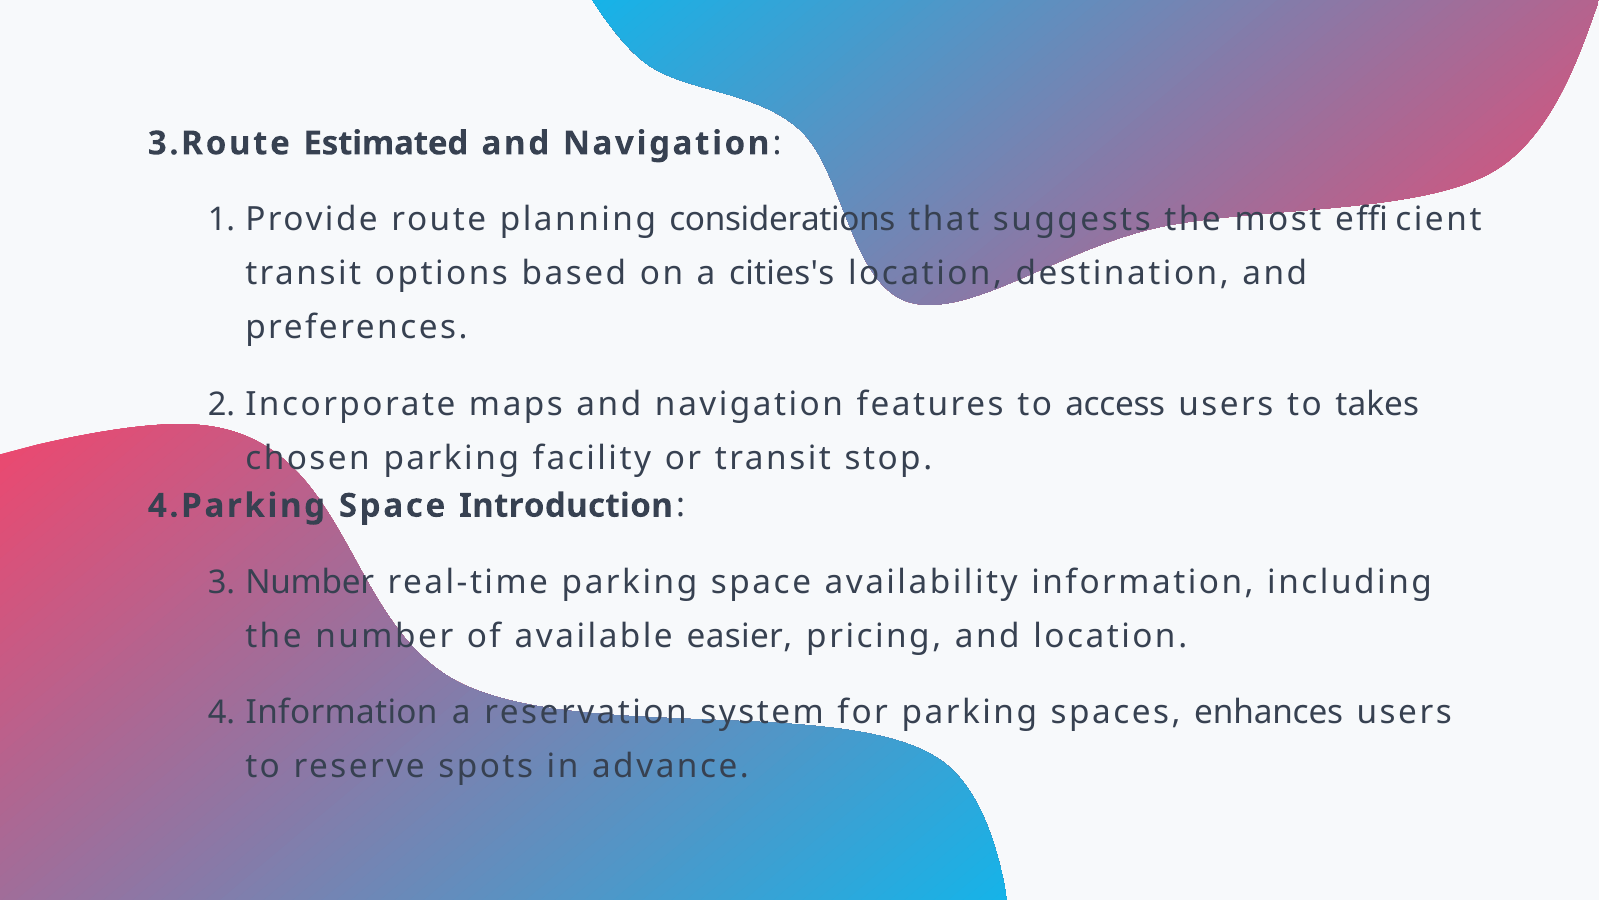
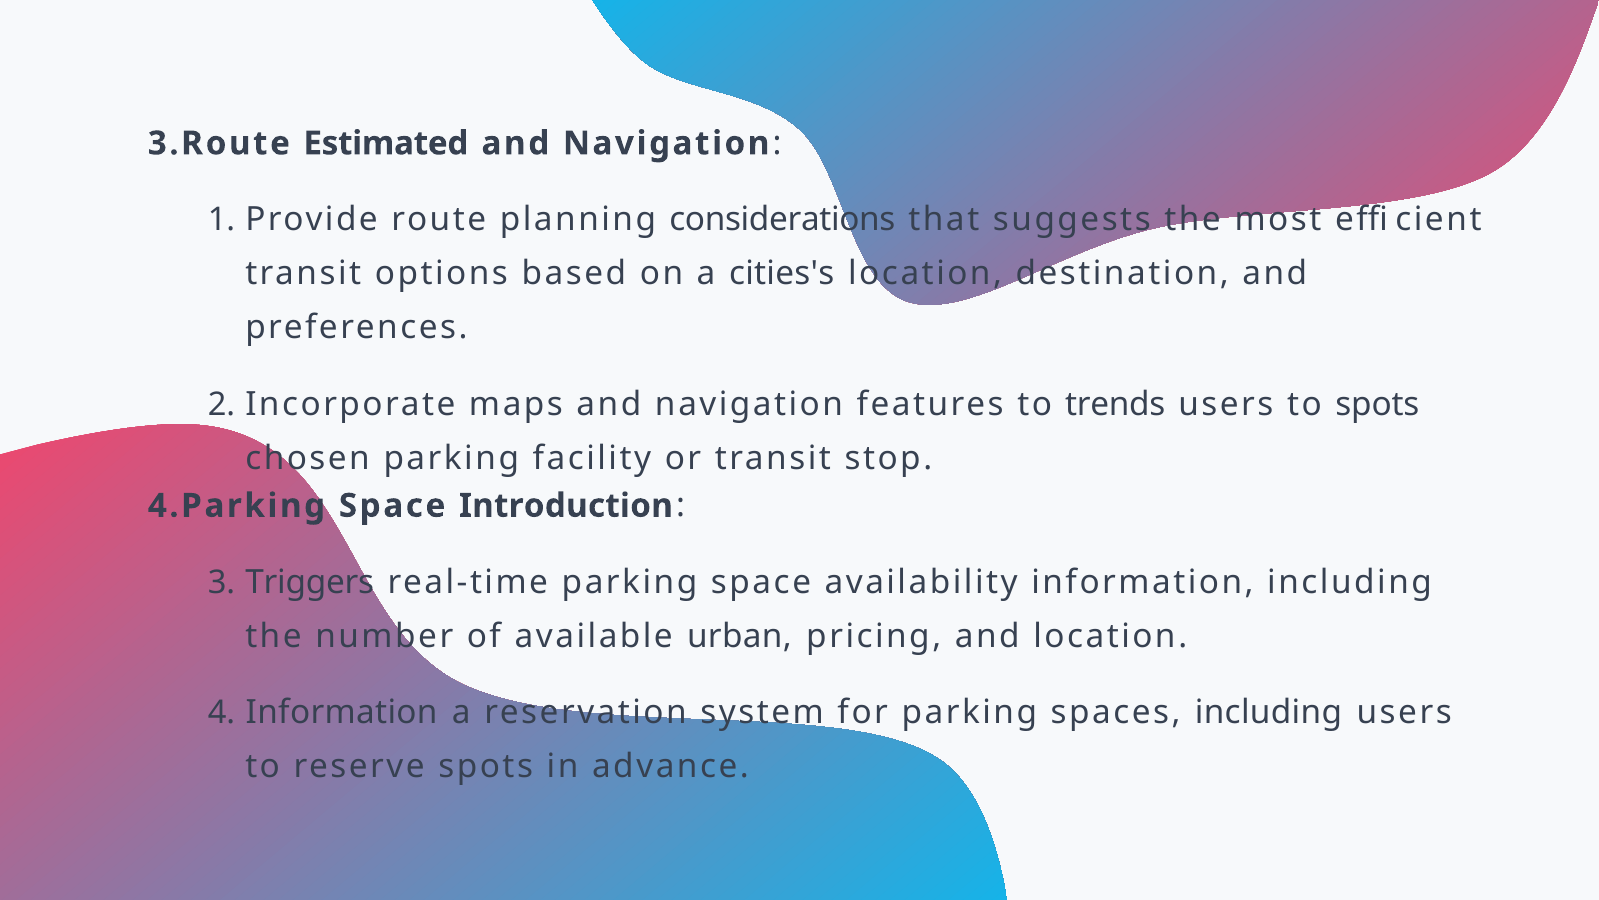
access: access -> trends (1115, 404)
to takes: takes -> spots (1377, 404)
Number: Number -> Triggers (310, 582)
easier: easier -> urban (739, 636)
spaces enhances: enhances -> including (1268, 712)
